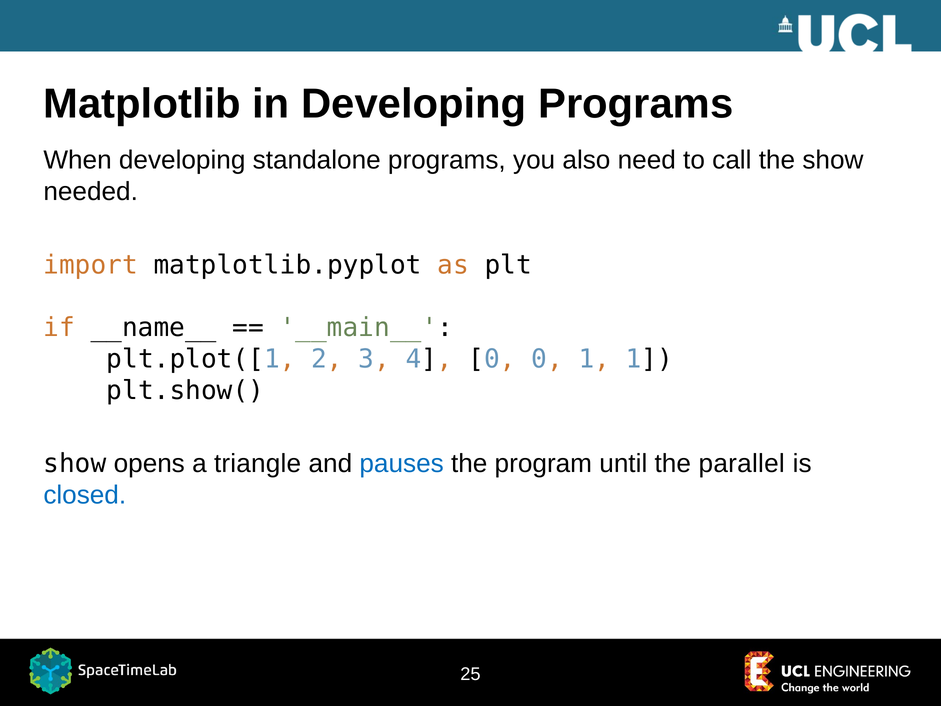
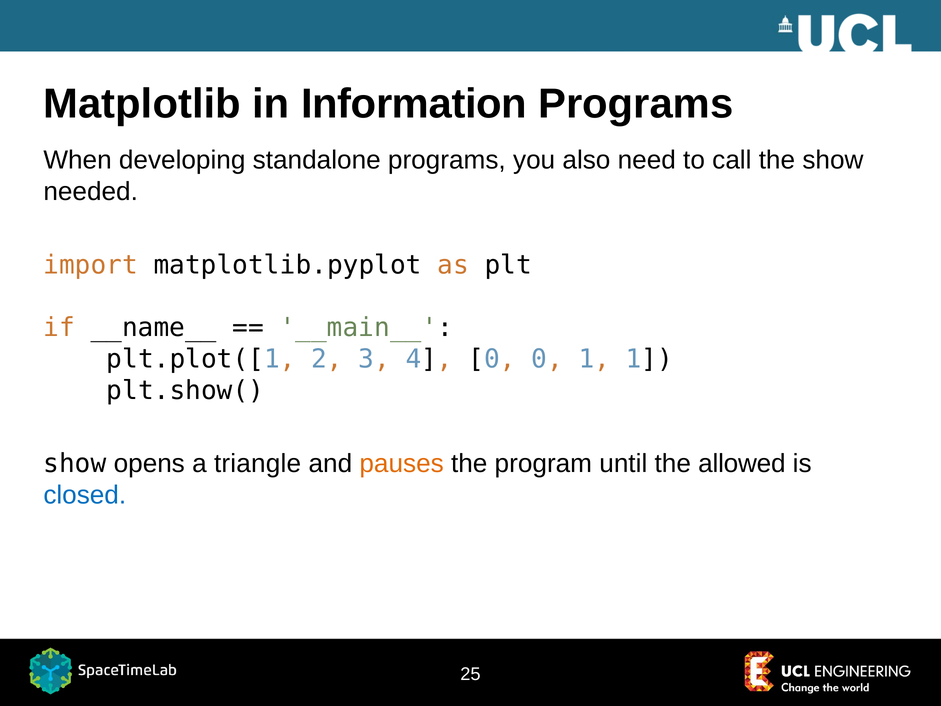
in Developing: Developing -> Information (414, 104)
pauses colour: blue -> orange (402, 463)
parallel: parallel -> allowed (742, 463)
